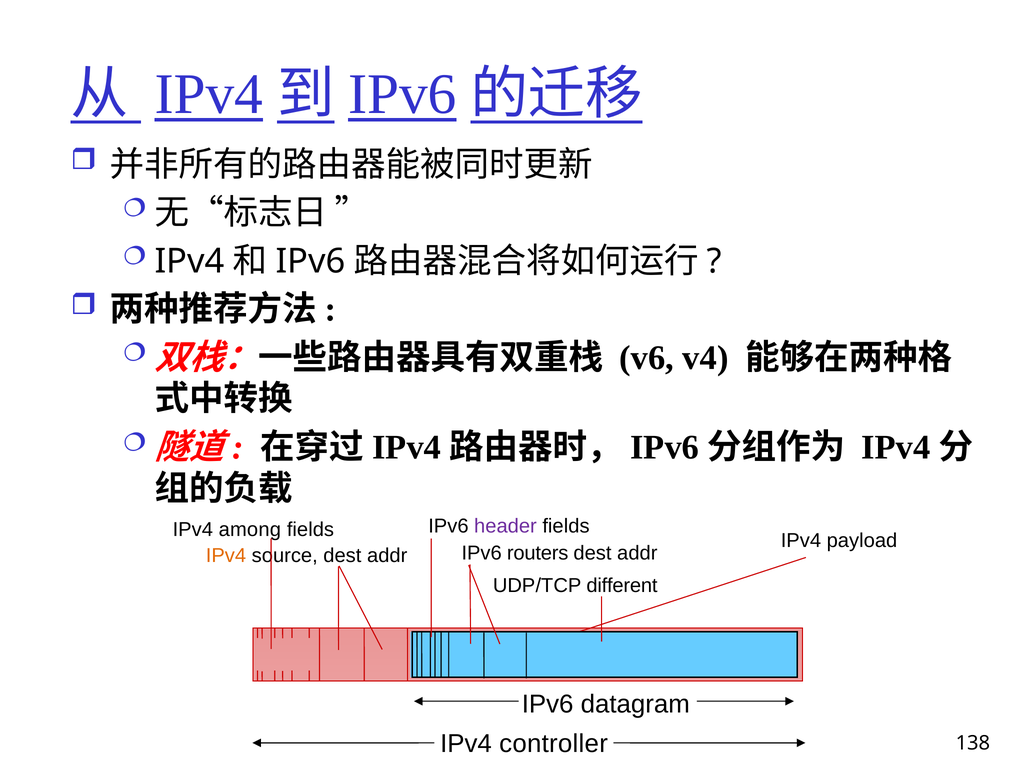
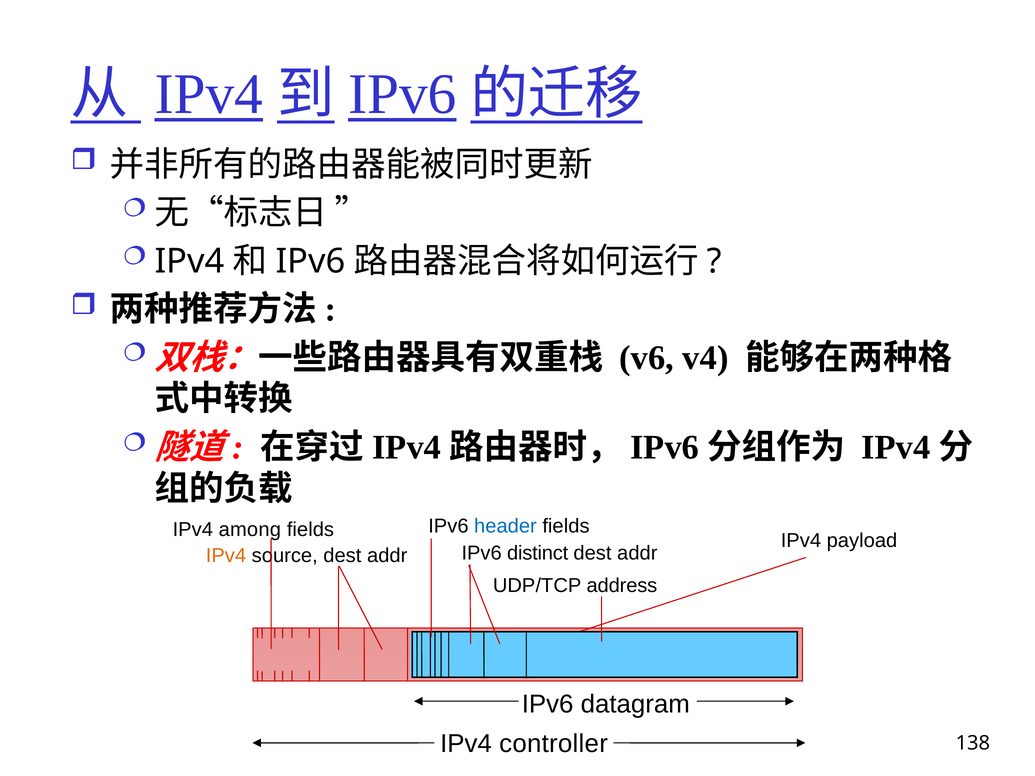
header colour: purple -> blue (505, 526)
routers: routers -> distinct (538, 553)
different: different -> address (622, 586)
